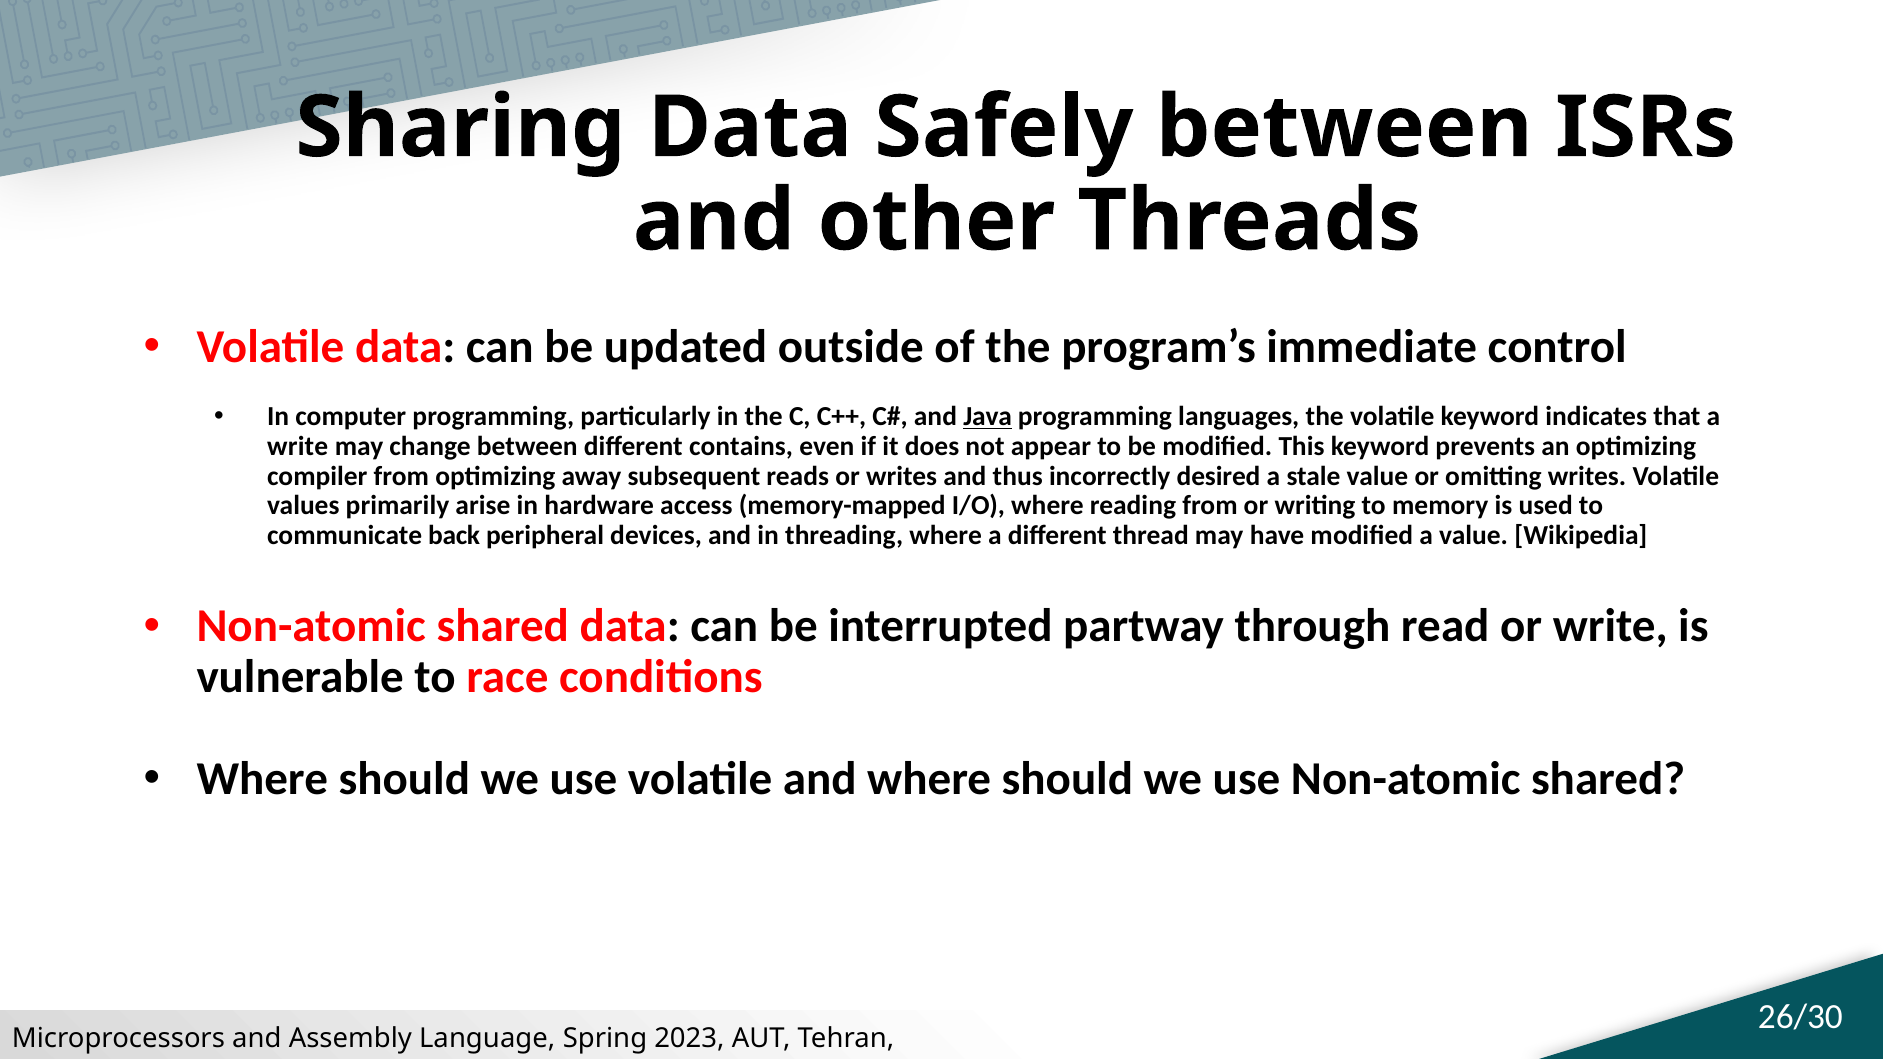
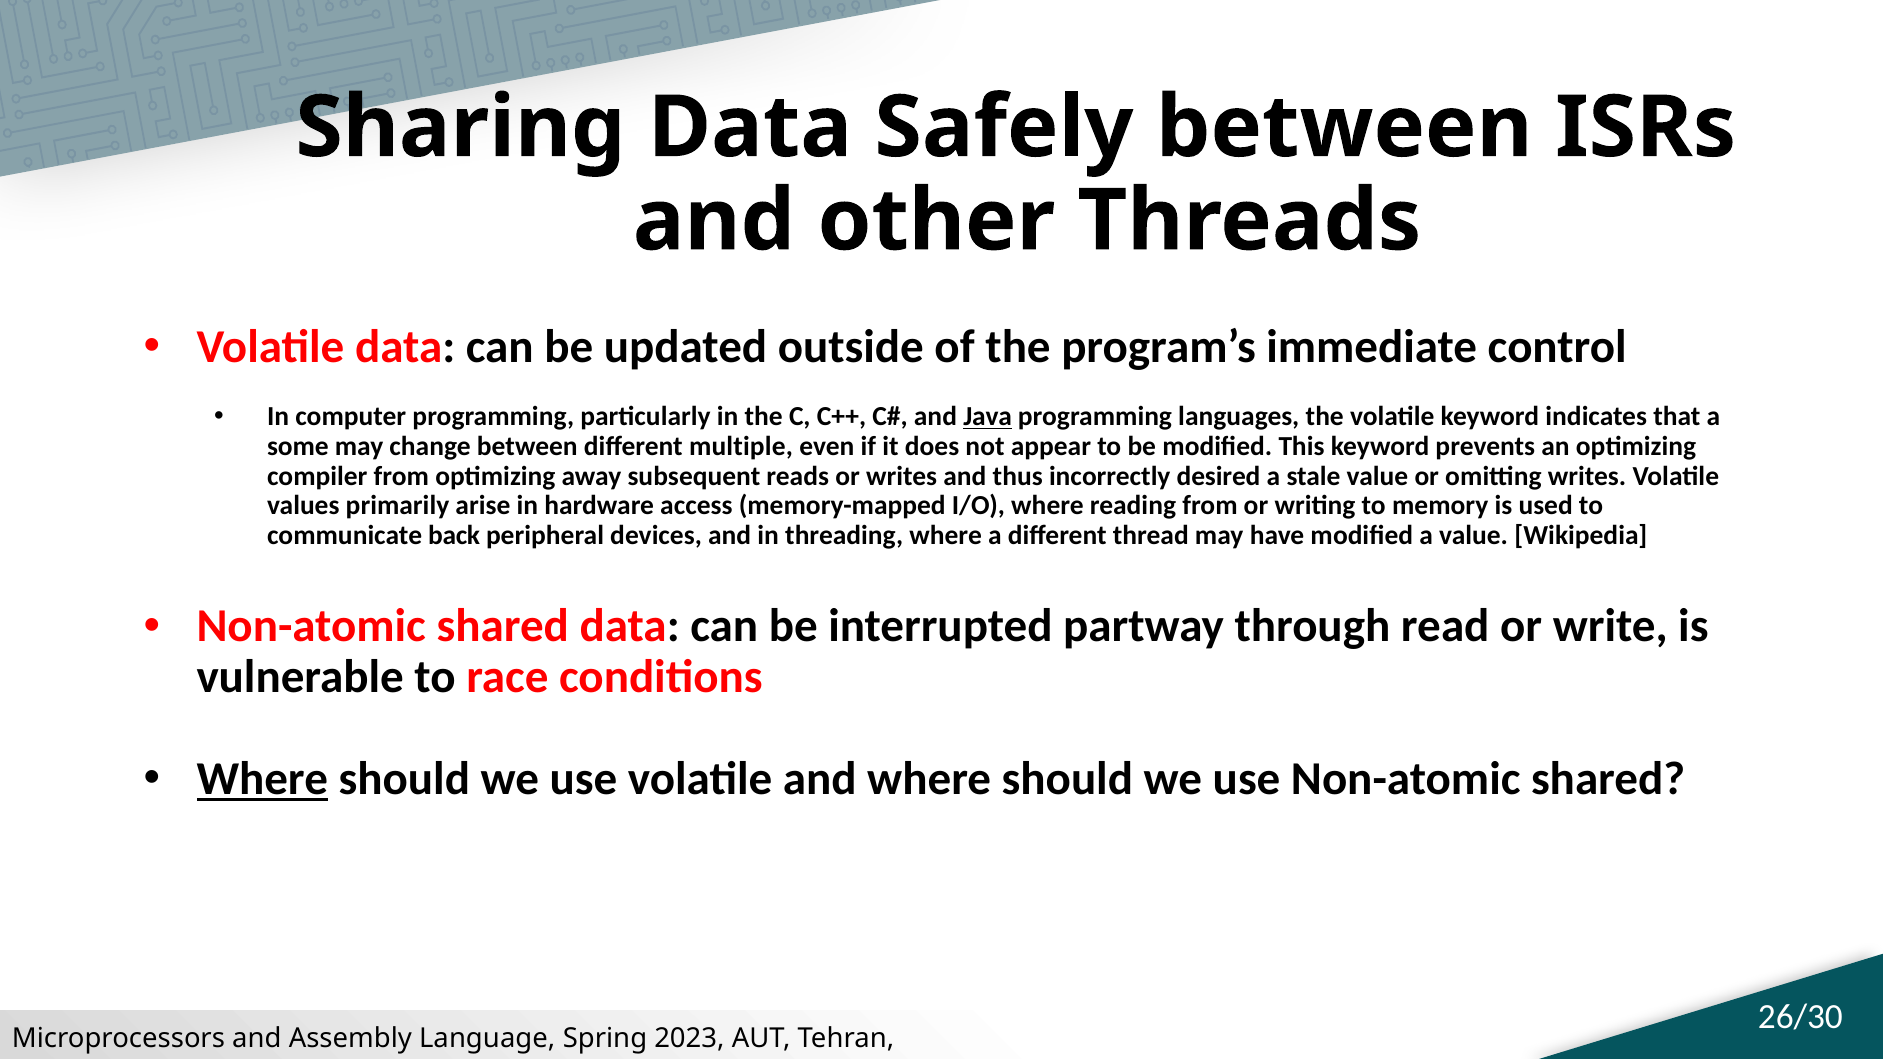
write: write -> some (298, 446)
contains: contains -> multiple (741, 446)
Where underline: none -> present (262, 779)
